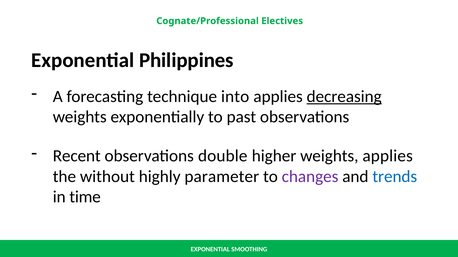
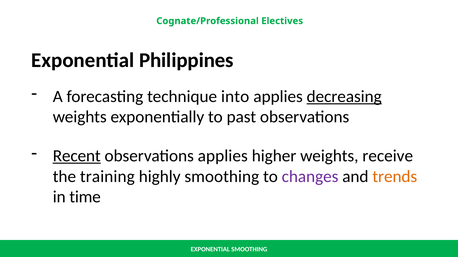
Recent underline: none -> present (77, 156)
observations double: double -> applies (223, 156)
weights applies: applies -> receive (388, 156)
without: without -> training (107, 177)
highly parameter: parameter -> smoothing (222, 177)
trends colour: blue -> orange (395, 177)
